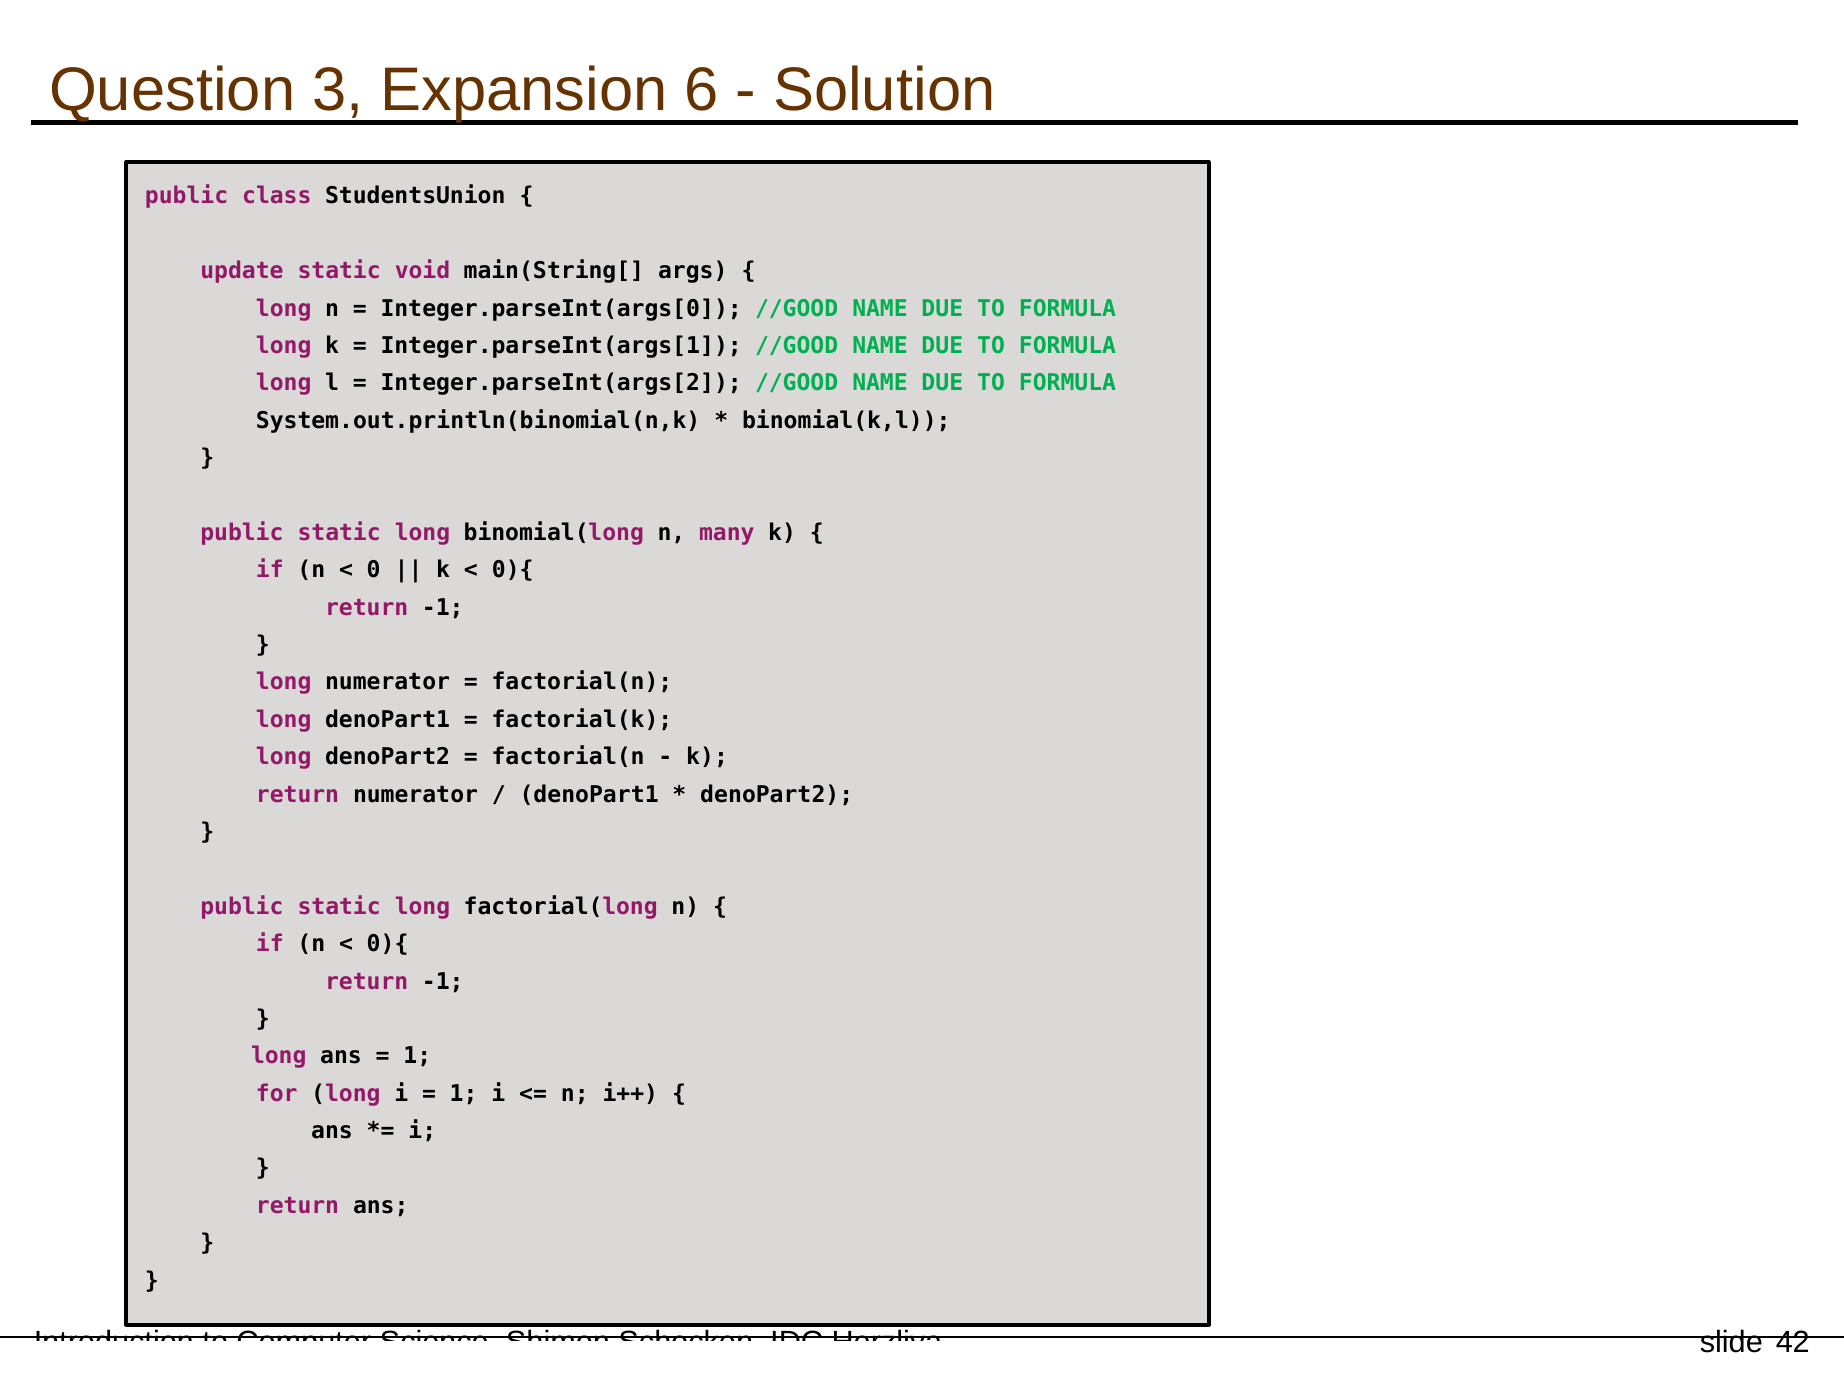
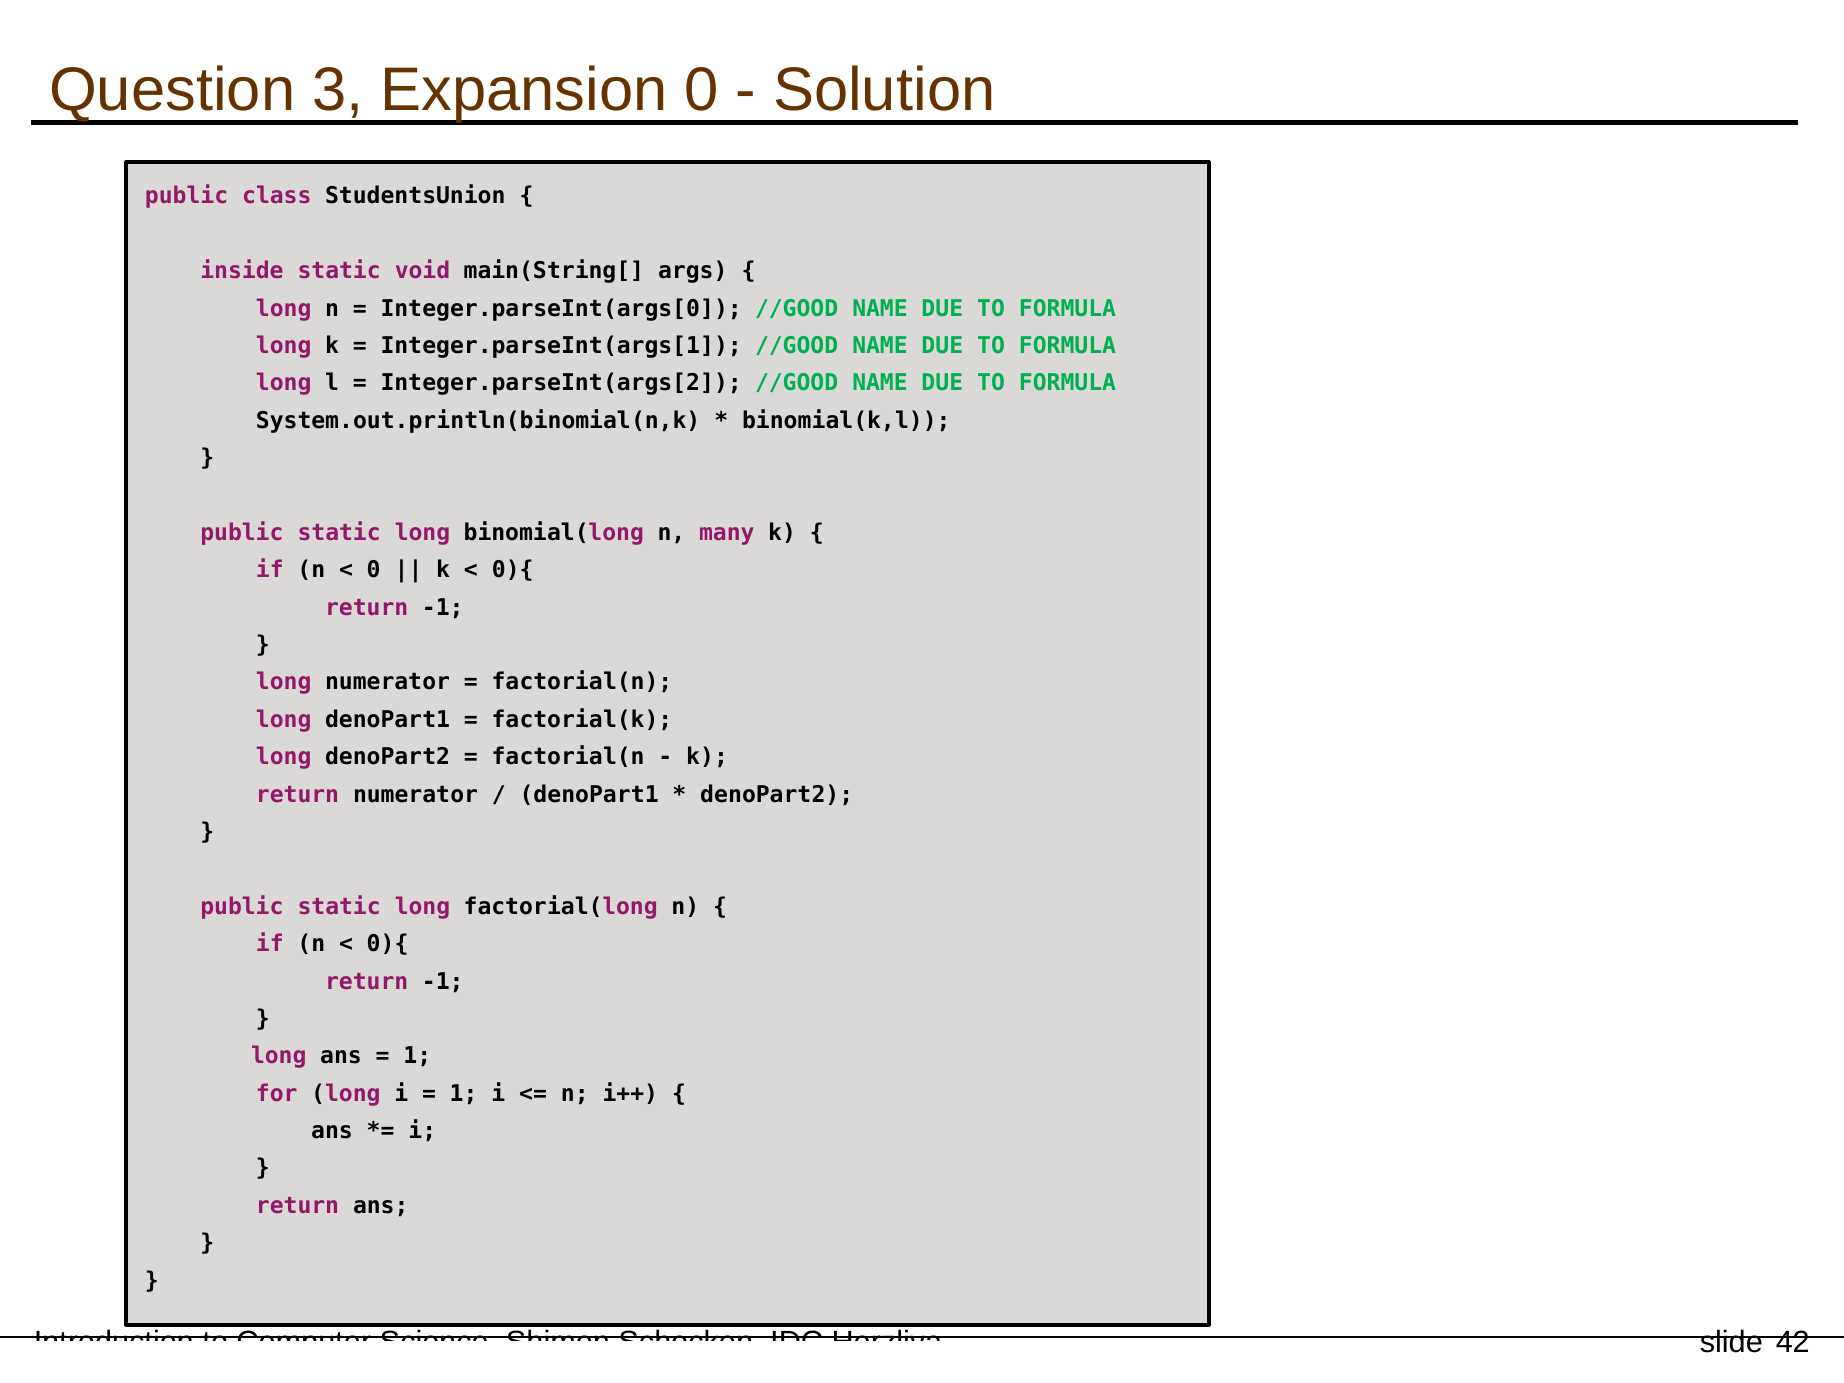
Expansion 6: 6 -> 0 (702, 90)
update: update -> inside (242, 271)
